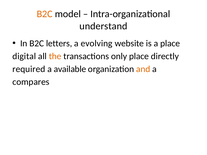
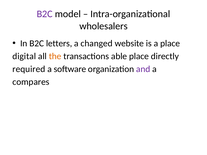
B2C colour: orange -> purple (45, 14)
understand: understand -> wholesalers (103, 26)
evolving: evolving -> changed (97, 43)
only: only -> able (119, 56)
available: available -> software (70, 69)
and colour: orange -> purple (143, 69)
